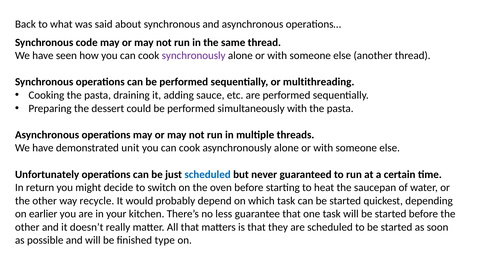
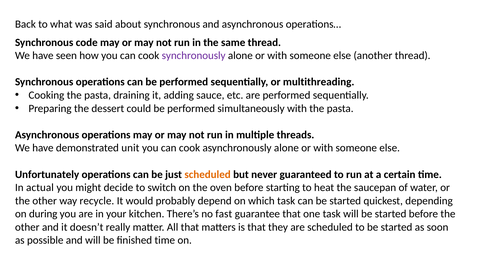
scheduled colour: blue -> orange (208, 174)
return: return -> actual (40, 188)
earlier: earlier -> during (43, 214)
less: less -> fast (224, 214)
finished type: type -> time (165, 240)
